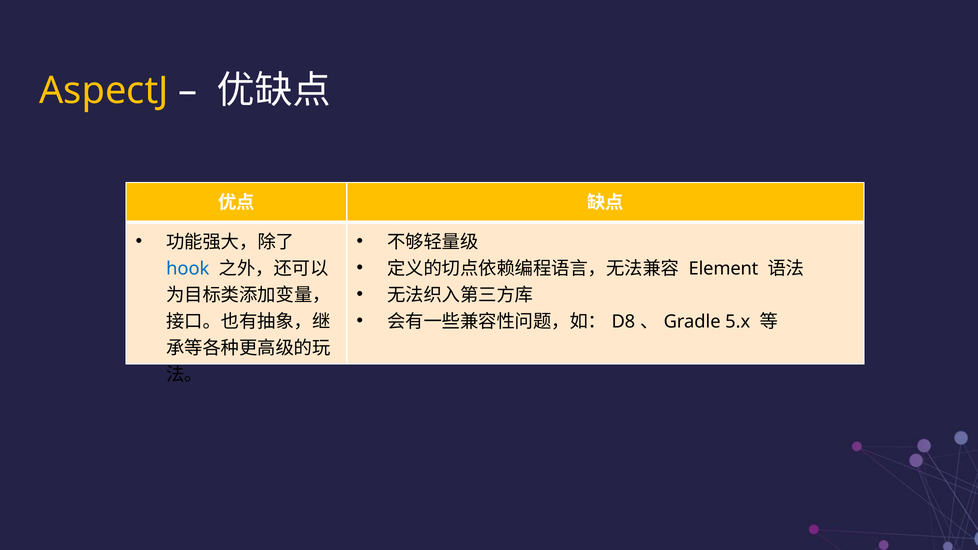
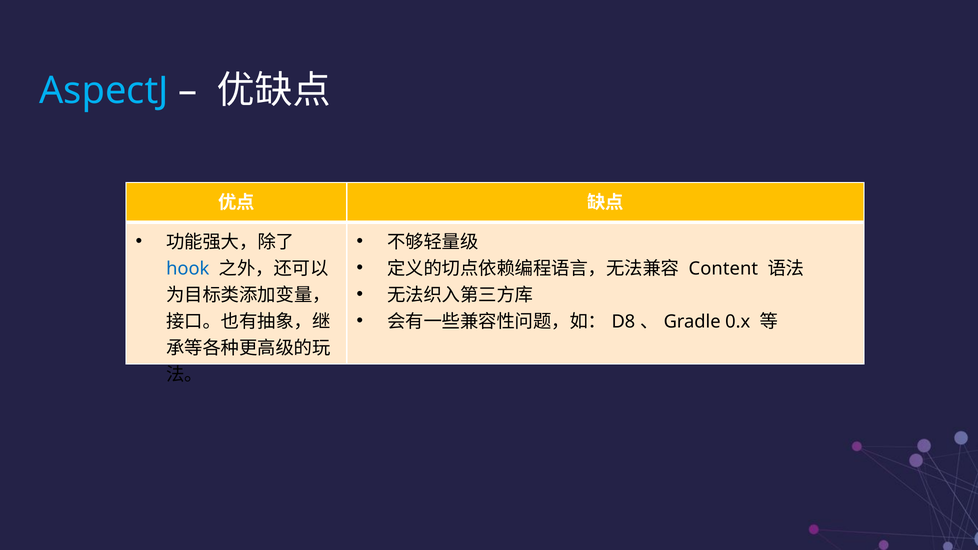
AspectJ colour: yellow -> light blue (104, 91)
Element: Element -> Content (723, 269)
5.x: 5.x -> 0.x (738, 322)
